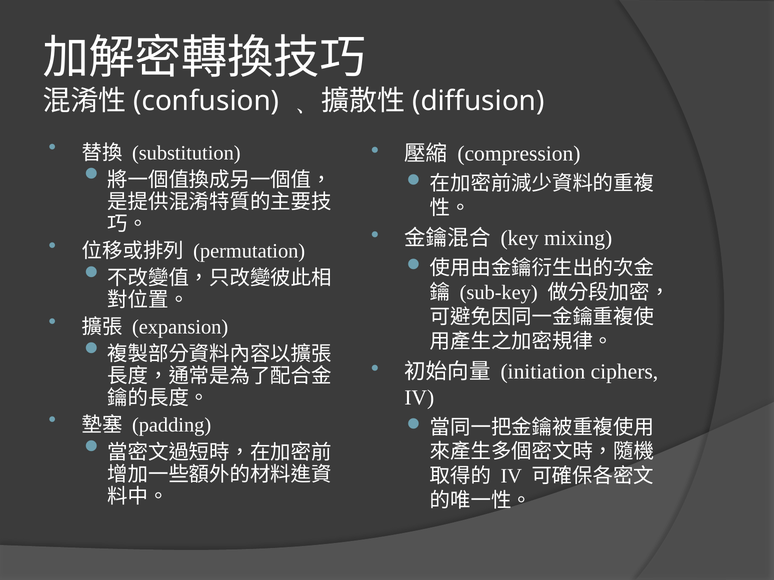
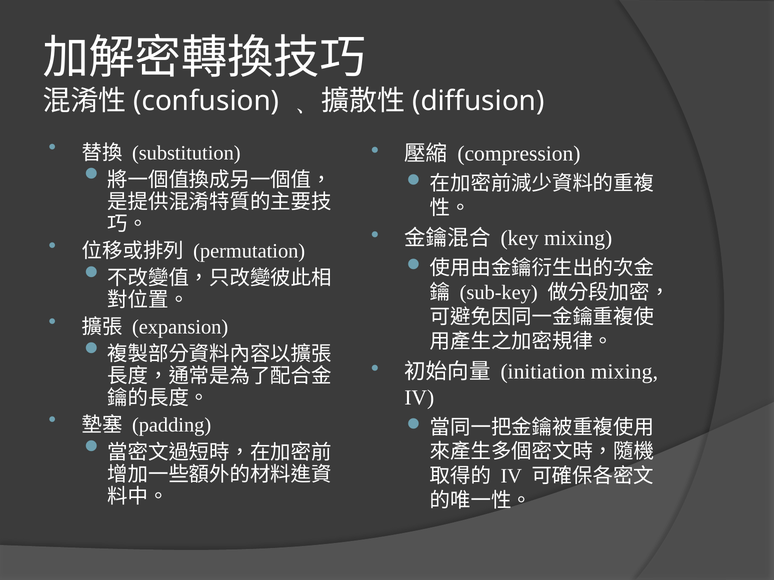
initiation ciphers: ciphers -> mixing (624, 372)
